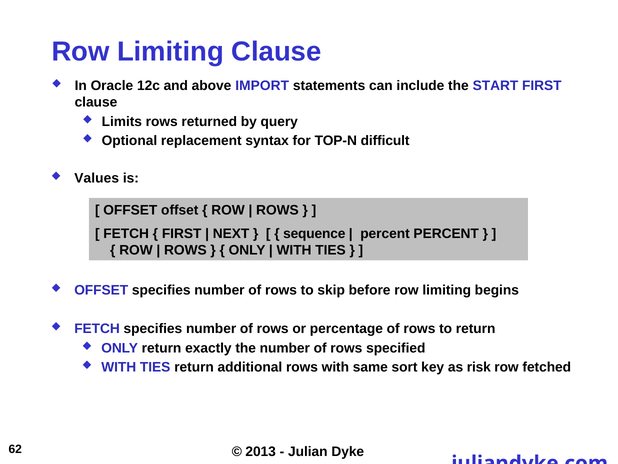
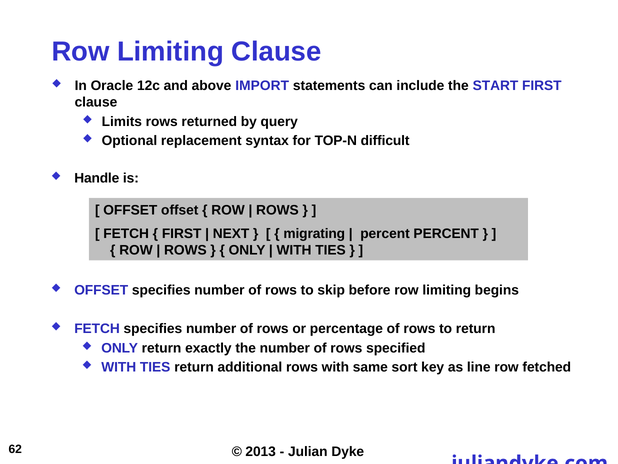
Values: Values -> Handle (97, 178)
sequence: sequence -> migrating (314, 233)
risk: risk -> line (479, 367)
